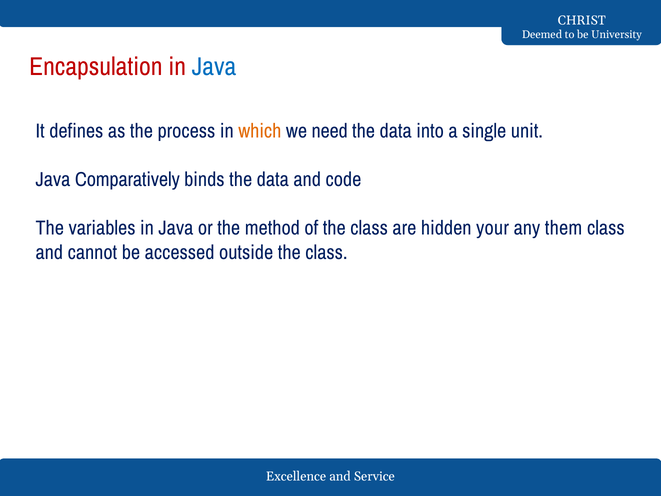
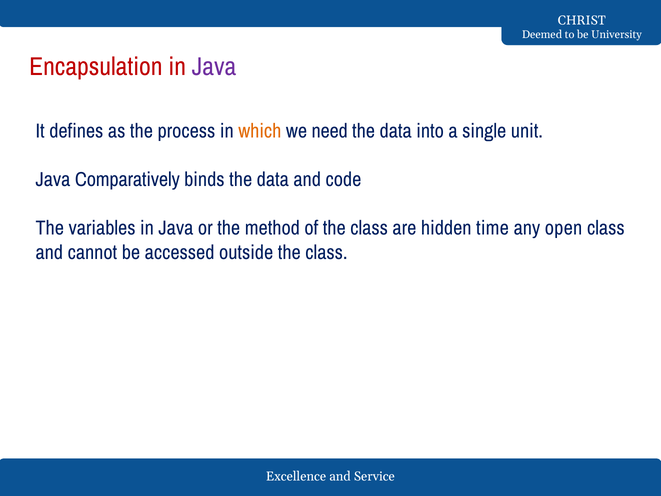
Java colour: blue -> purple (214, 67)
your: your -> time (492, 228)
them: them -> open (564, 228)
